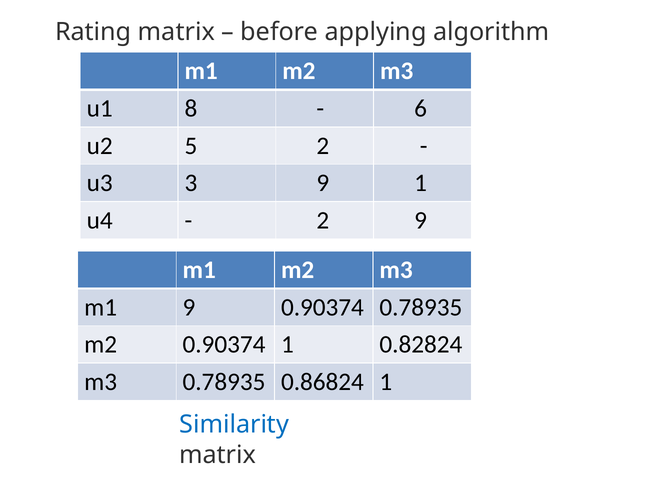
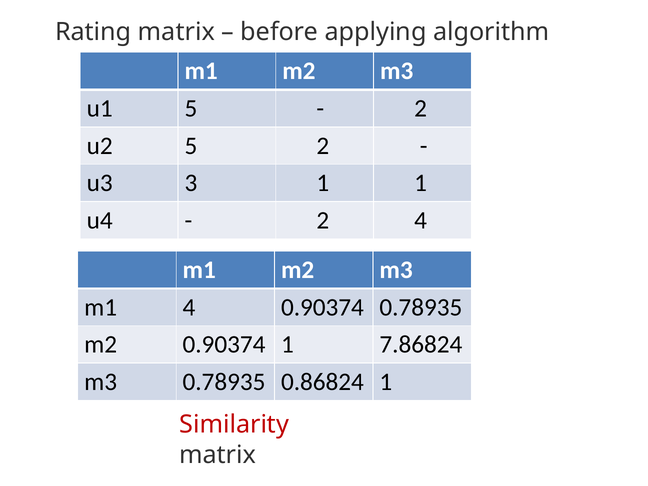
u1 8: 8 -> 5 (191, 108)
6: 6 -> 2 (421, 108)
3 9: 9 -> 1 (323, 183)
2 9: 9 -> 4 (421, 220)
m1 9: 9 -> 4 (189, 307)
0.82824: 0.82824 -> 7.86824 (421, 345)
Similarity colour: blue -> red (234, 425)
